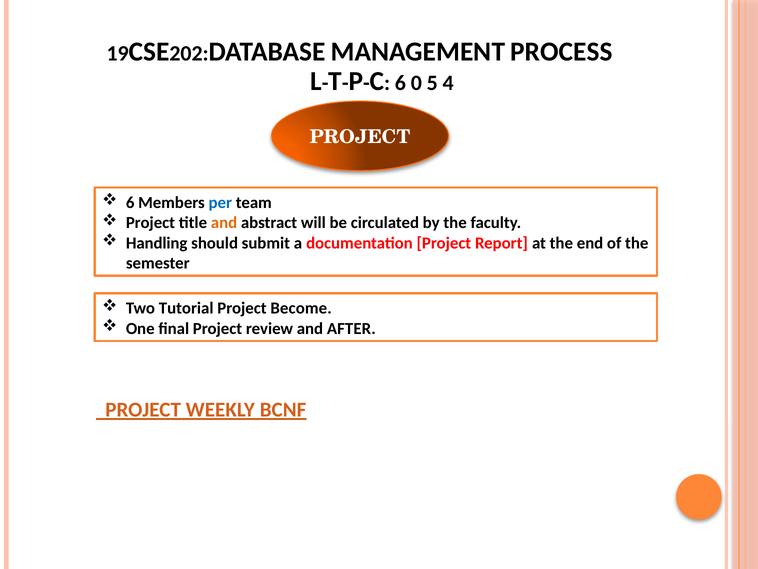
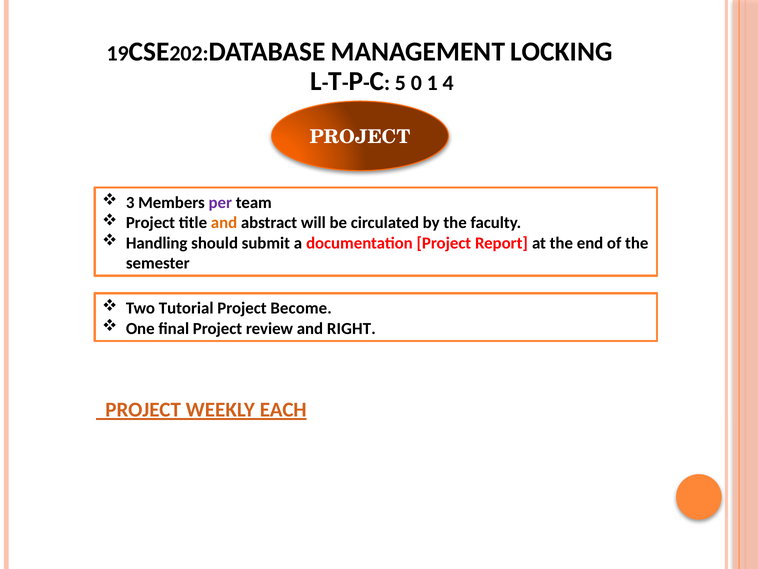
PROCESS: PROCESS -> LOCKING (561, 52)
6: 6 -> 5 (400, 83)
5: 5 -> 1 (432, 83)
6: 6 -> 3 (130, 202)
per colour: blue -> purple (220, 202)
AFTER: AFTER -> RIGHT (351, 328)
BCNF: BCNF -> EACH (283, 409)
